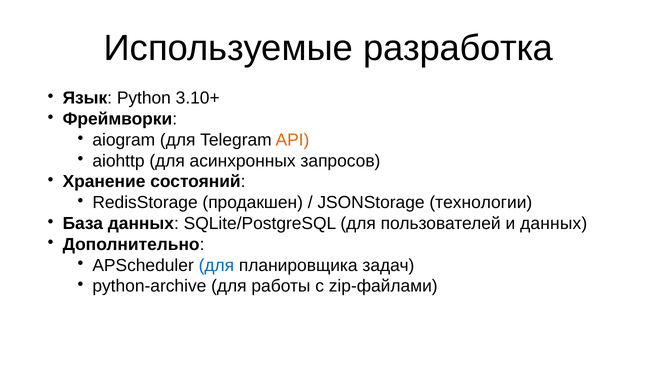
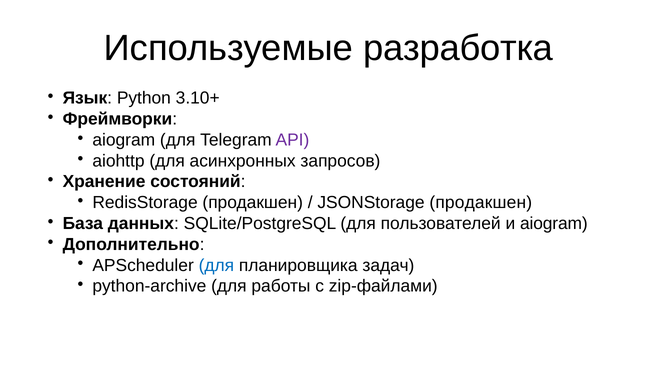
API colour: orange -> purple (292, 140)
JSONStorage технологии: технологии -> продакшен (481, 202)
и данных: данных -> aiogram (554, 223)
